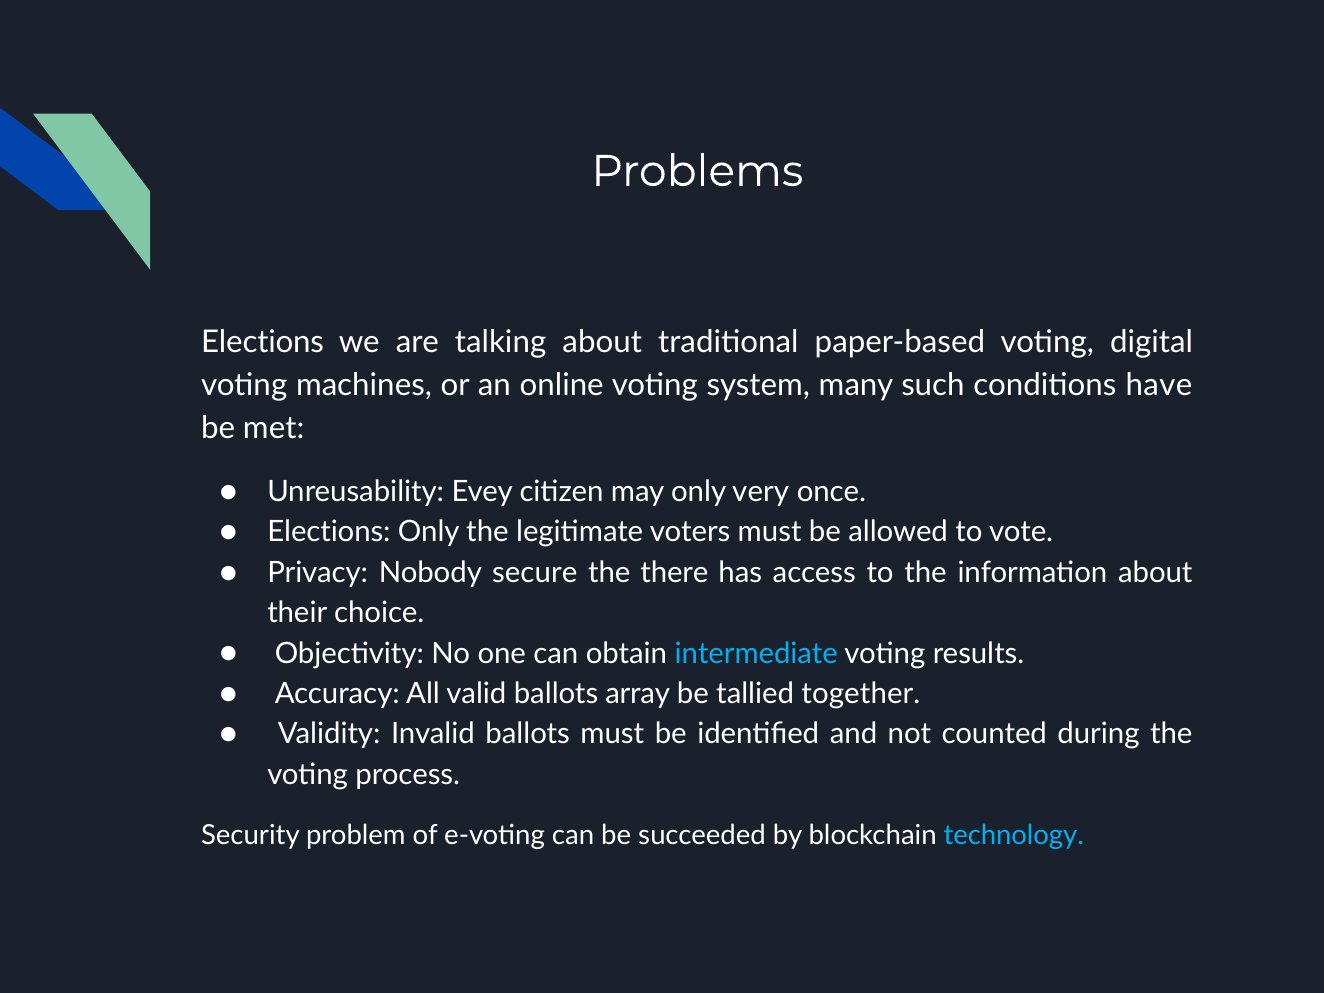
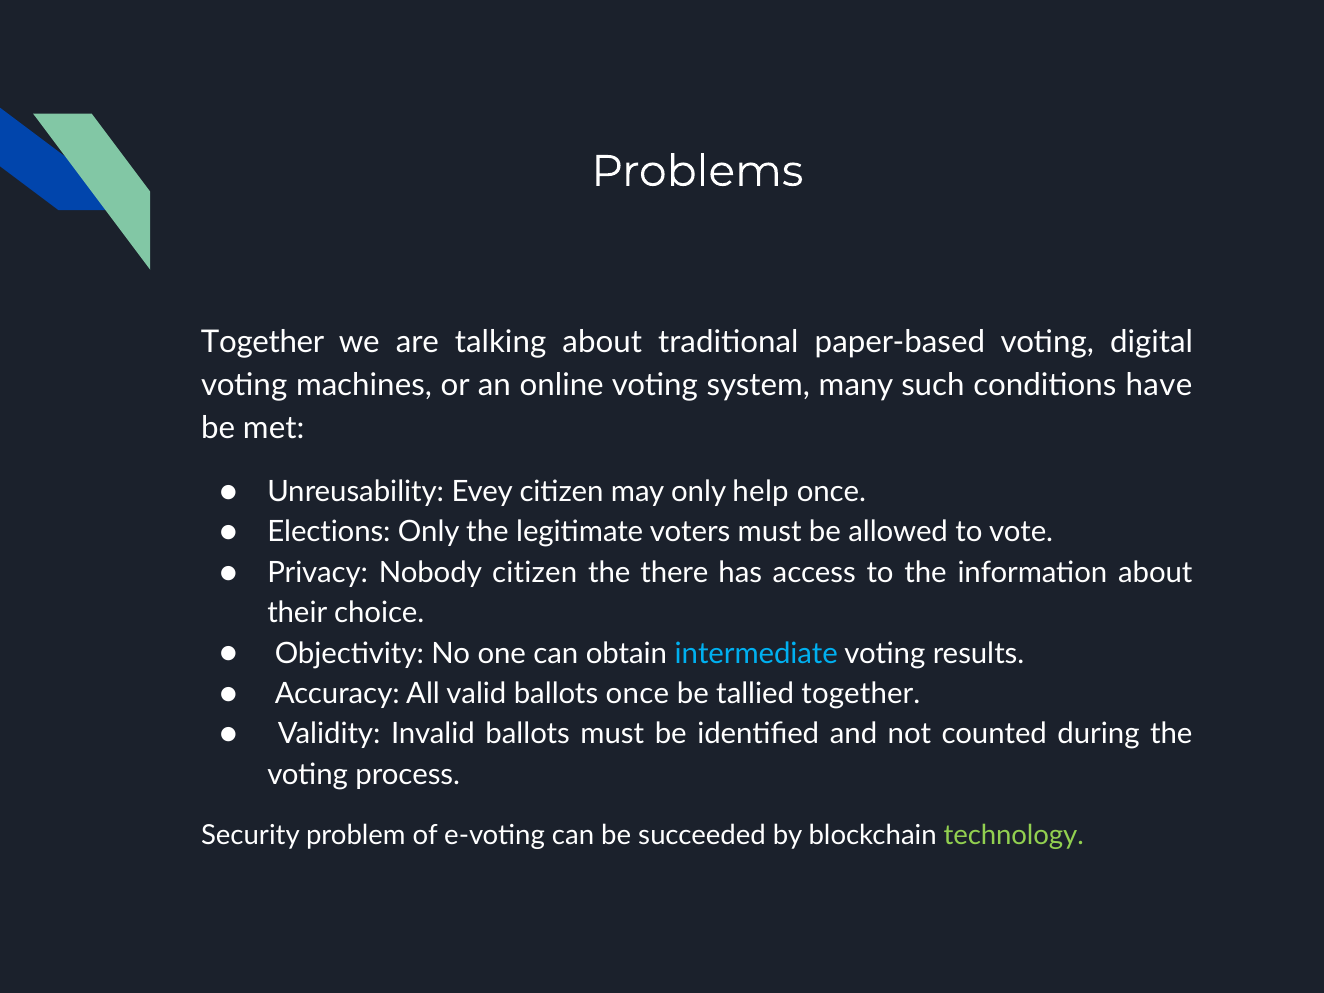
Elections: Elections -> Together (263, 342)
very: very -> help (761, 492)
Nobody secure: secure -> citizen (535, 573)
ballots array: array -> once (637, 694)
technology colour: light blue -> light green (1014, 835)
